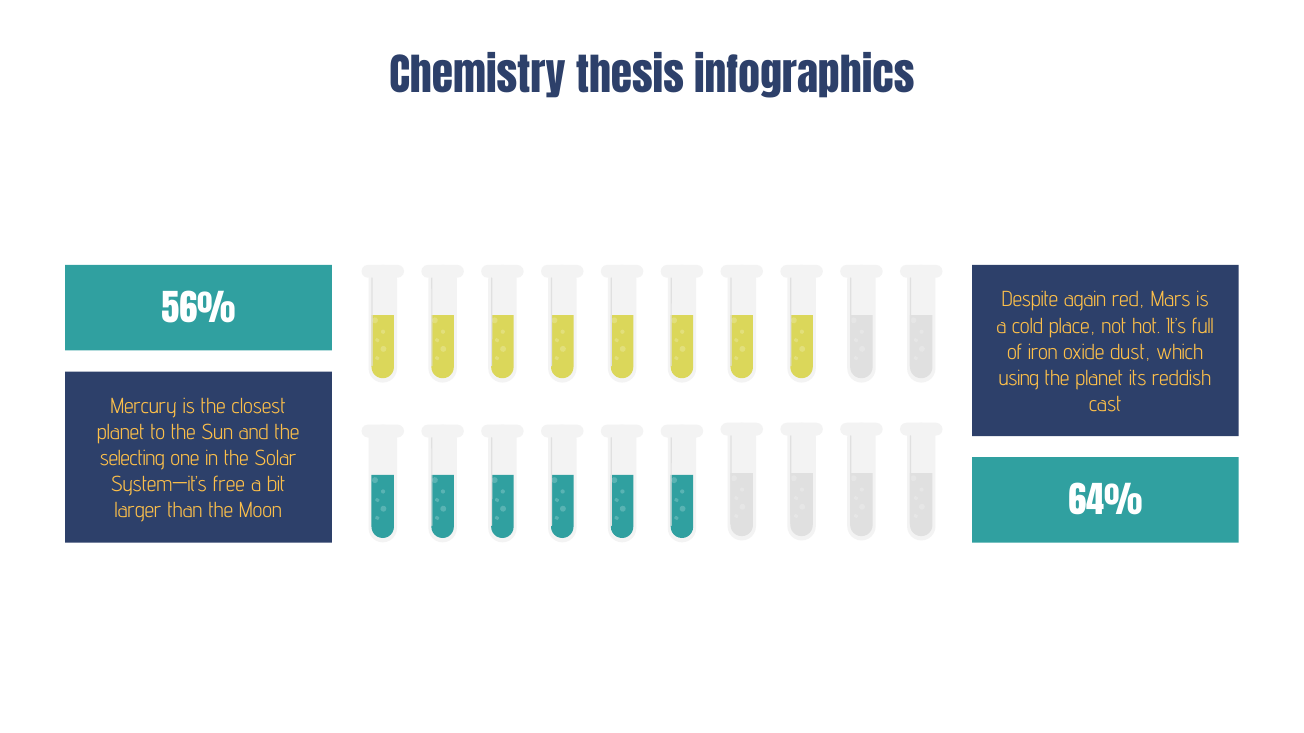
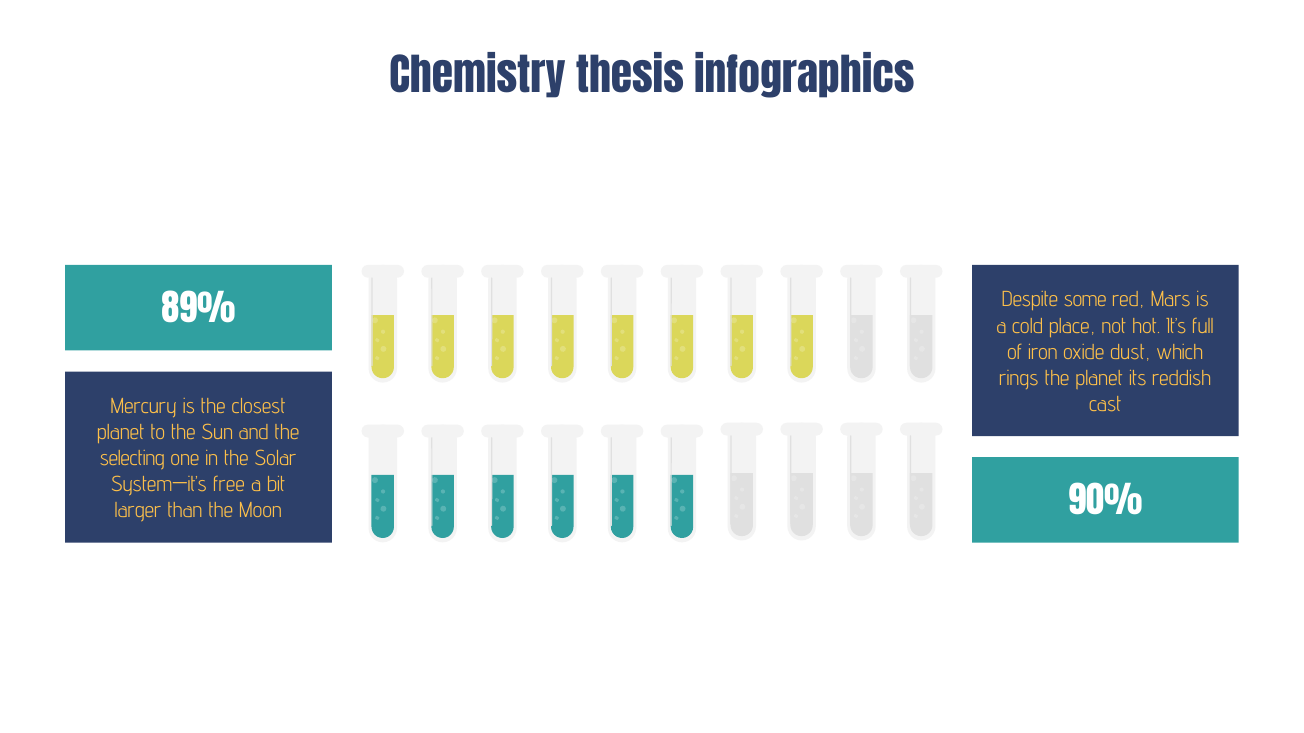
again: again -> some (1085, 300)
56%: 56% -> 89% (198, 310)
using: using -> rings (1019, 378)
64%: 64% -> 90% (1105, 503)
